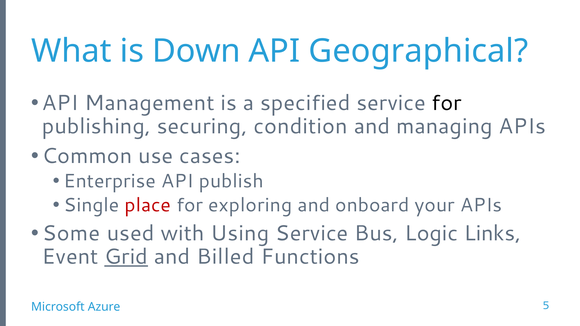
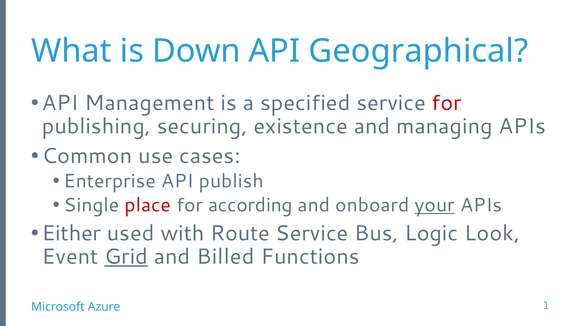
for colour: black -> red (447, 103)
condition: condition -> existence (301, 127)
exploring: exploring -> according (250, 205)
your underline: none -> present (435, 205)
Some: Some -> Either (72, 233)
Using: Using -> Route (240, 233)
Links: Links -> Look (492, 233)
5: 5 -> 1 (546, 306)
